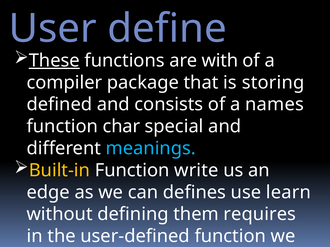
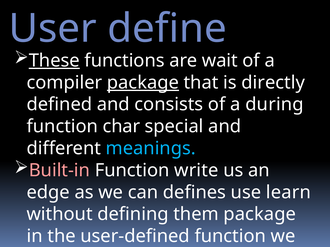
with: with -> wait (220, 61)
package underline: none -> present (143, 83)
storing: storing -> directly (273, 83)
names: names -> during (275, 105)
Built-in colour: yellow -> pink (59, 171)
them requires: requires -> package (260, 215)
